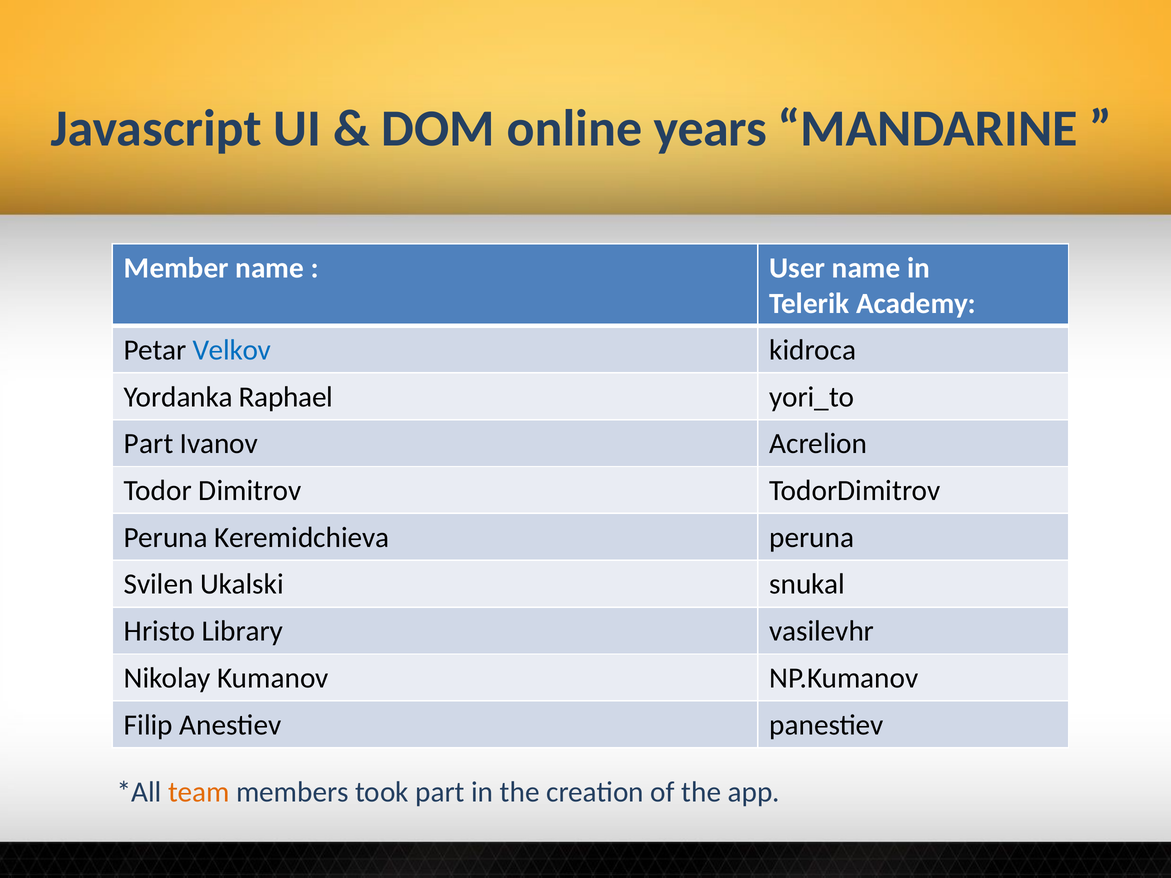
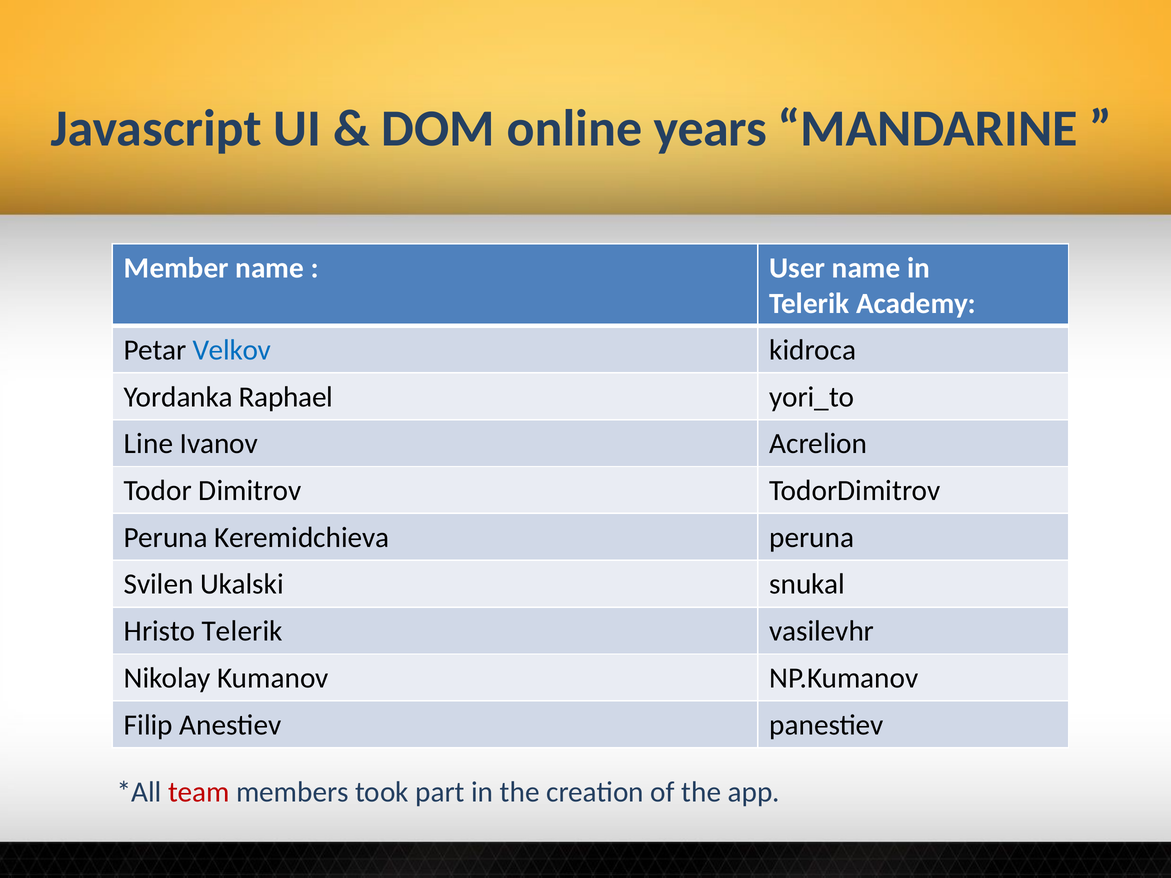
Part: Part -> Line (149, 444)
Hristo Library: Library -> Telerik (242, 631)
team colour: orange -> red (199, 792)
